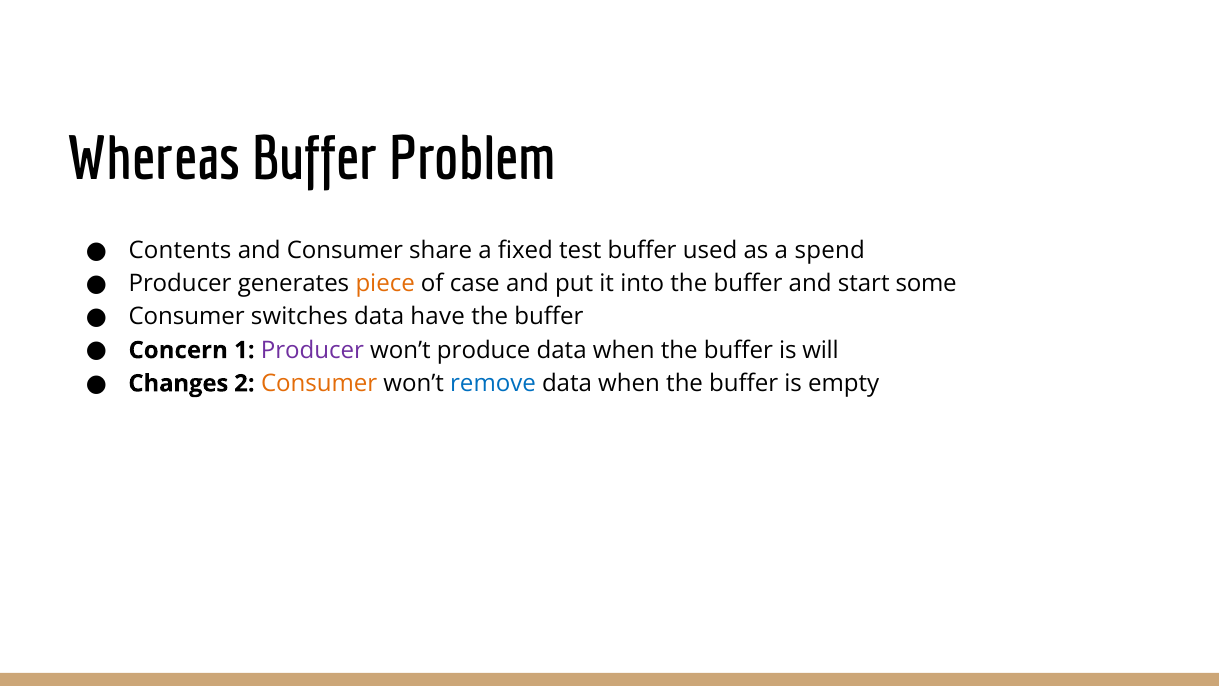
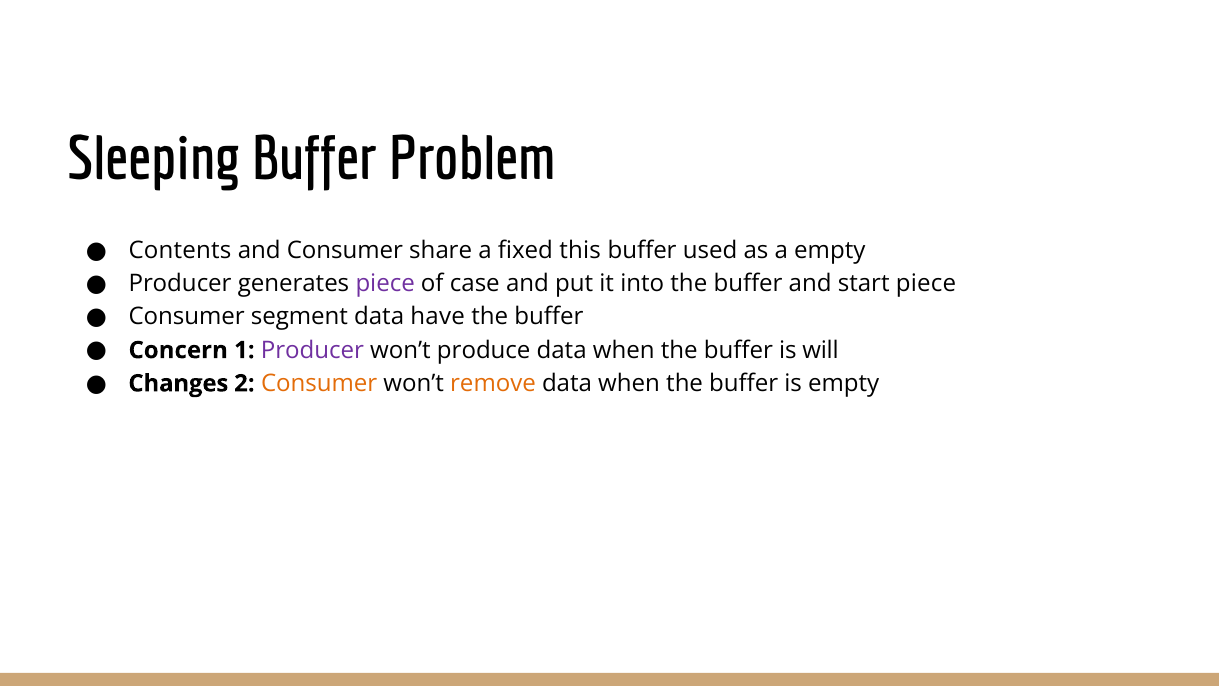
Whereas: Whereas -> Sleeping (155, 159)
test: test -> this (580, 250)
a spend: spend -> empty (830, 250)
piece colour: orange -> purple (385, 284)
start some: some -> piece (926, 284)
switches: switches -> segment (299, 317)
remove colour: blue -> orange (493, 383)
